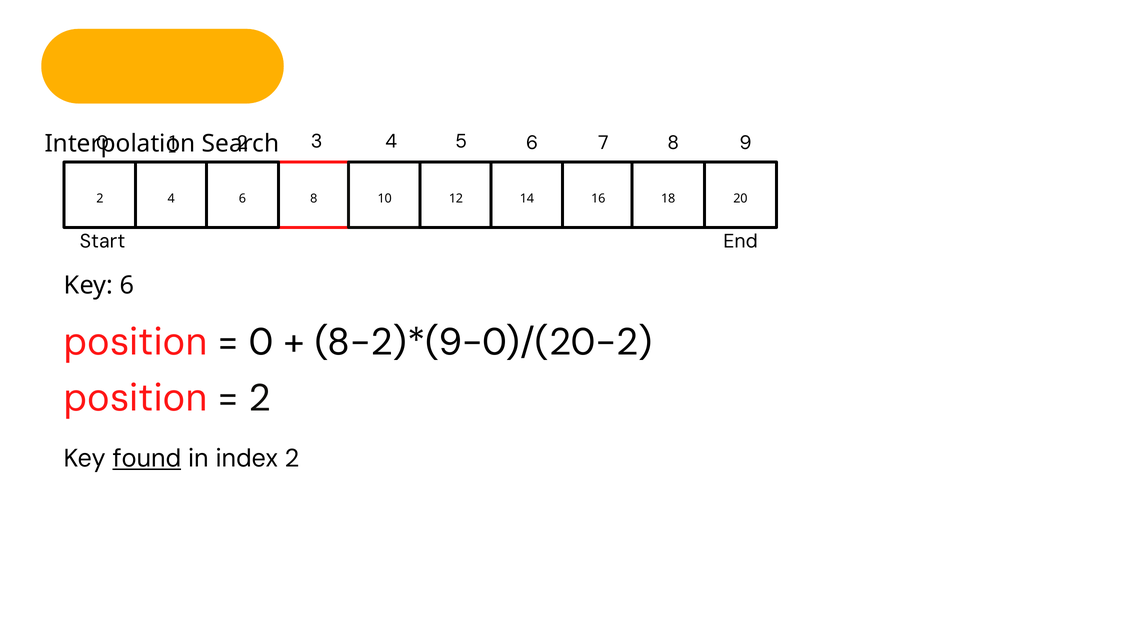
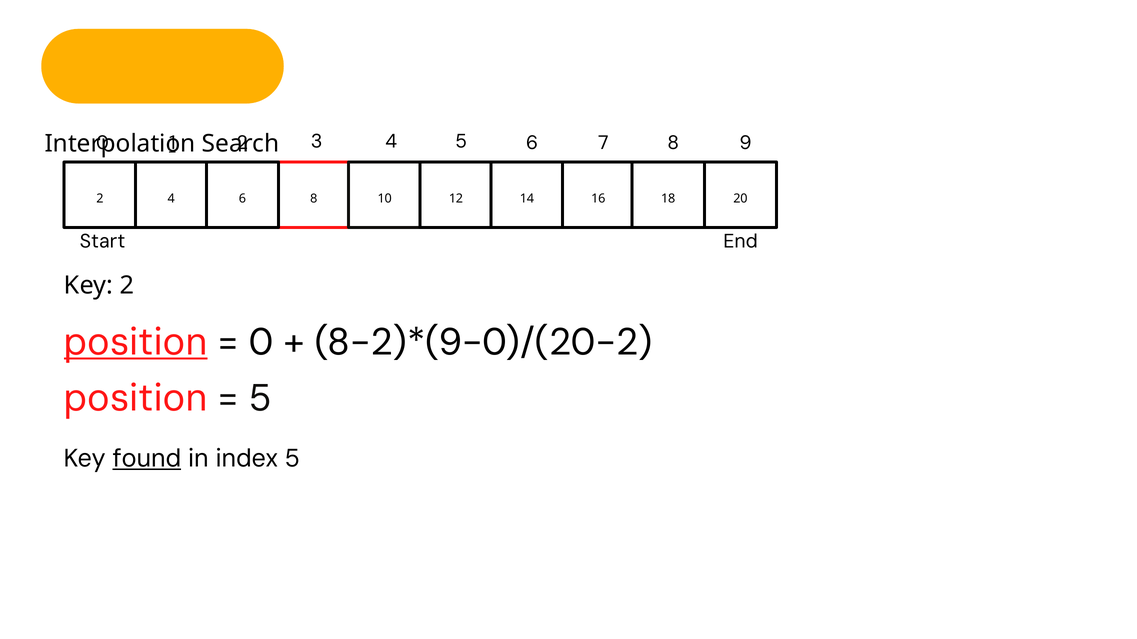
Key 6: 6 -> 2 (127, 286)
position underline: none -> present (136, 342)
2: 2 -> 5 (260, 399)
index 2: 2 -> 5 (293, 459)
